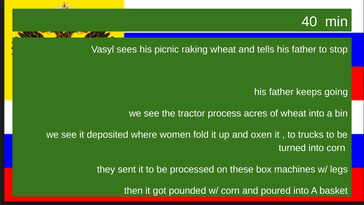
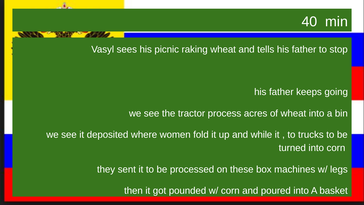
oxen: oxen -> while (261, 135)
